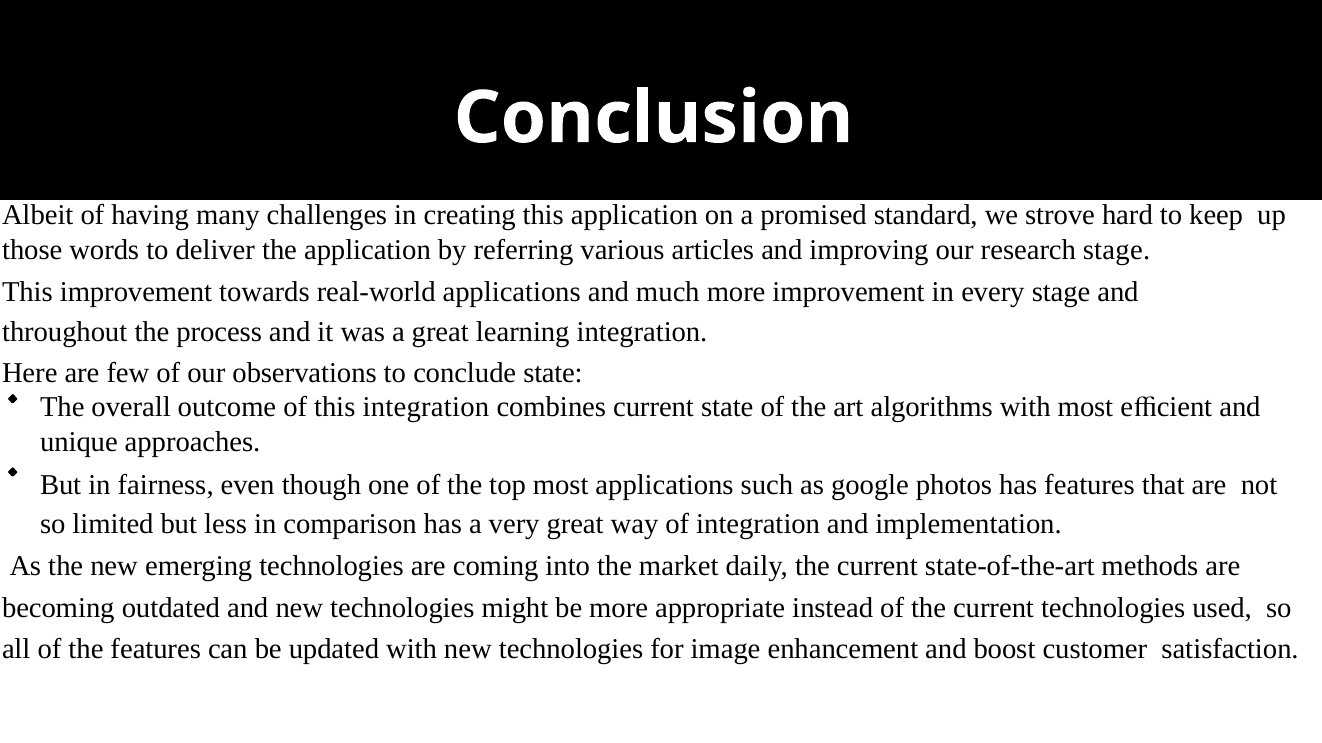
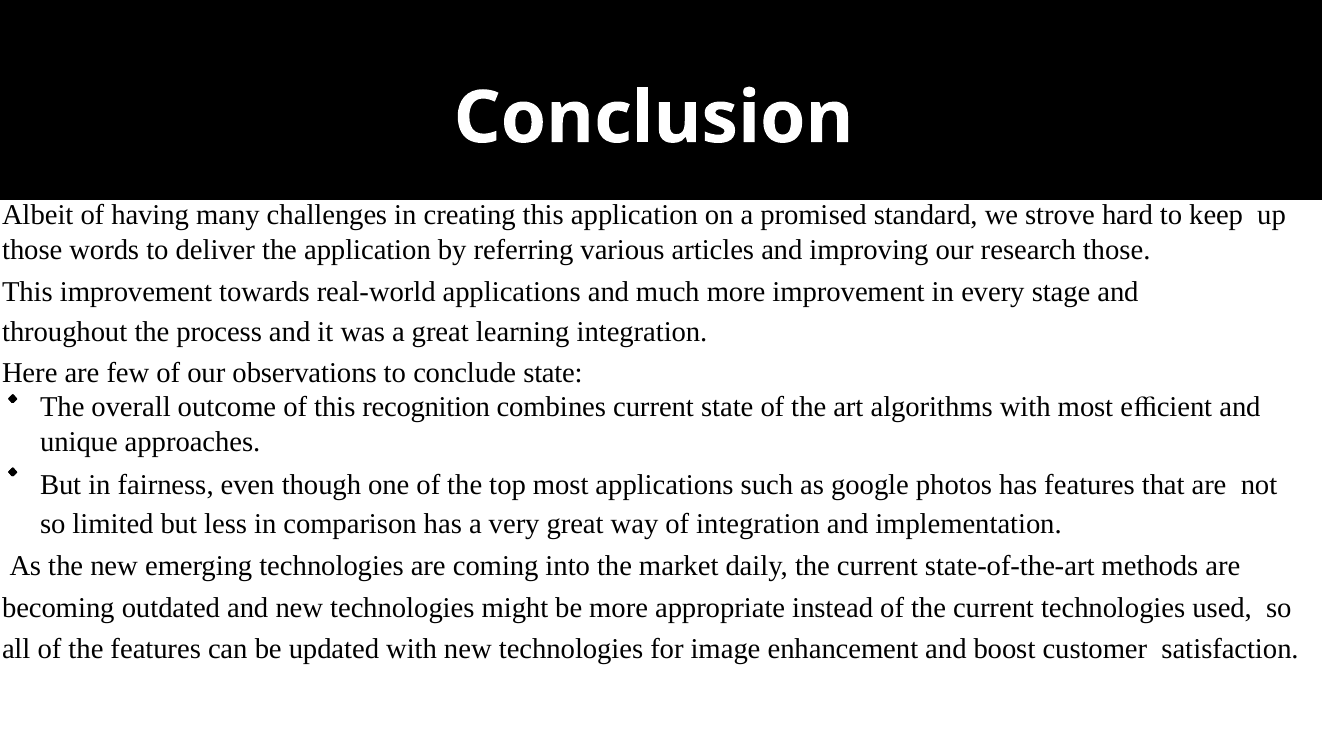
research stage: stage -> those (1117, 250)
this integration: integration -> recognition (426, 407)
